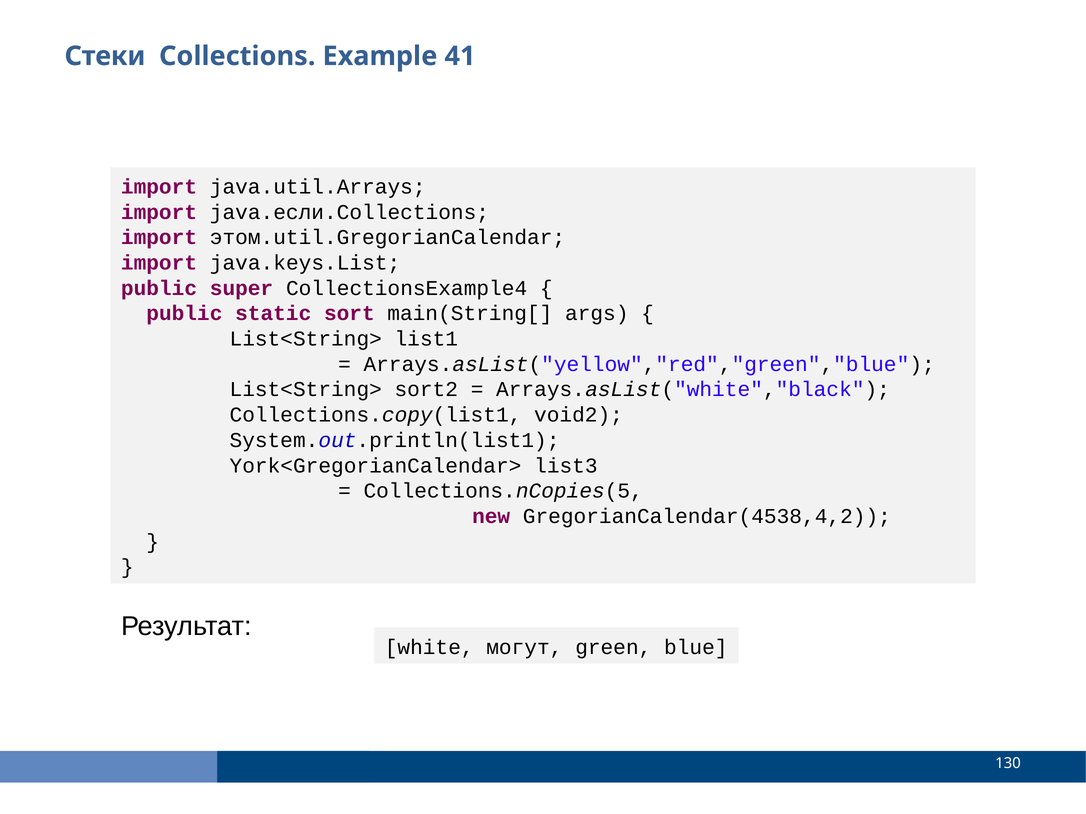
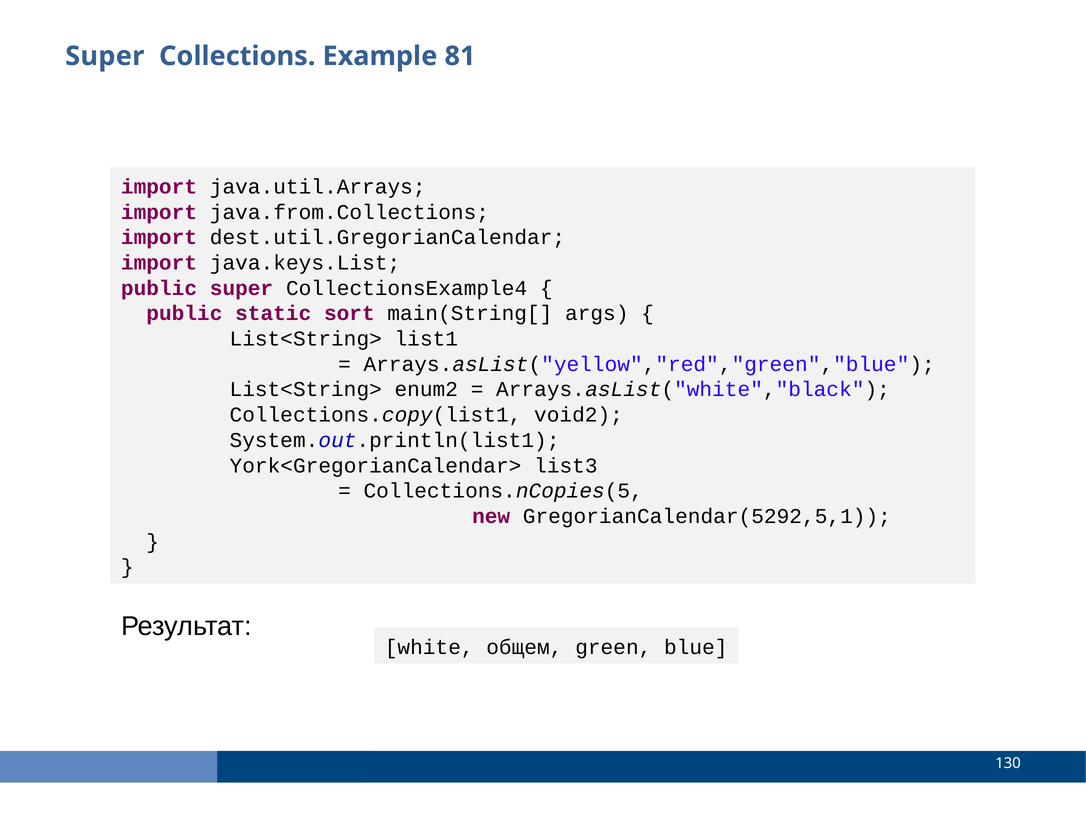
Стеки: Стеки -> Super (105, 56)
41: 41 -> 81 (460, 56)
java.если.Collections: java.если.Collections -> java.from.Collections (349, 212)
этом.util.GregorianCalendar: этом.util.GregorianCalendar -> dest.util.GregorianCalendar (387, 238)
sort2: sort2 -> enum2 (426, 390)
GregorianCalendar(4538,4,2: GregorianCalendar(4538,4,2 -> GregorianCalendar(5292,5,1 (707, 517)
могут: могут -> общем (524, 647)
